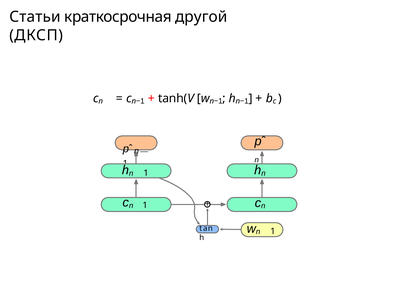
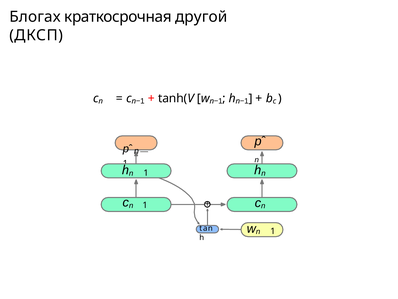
Статьи: Статьи -> Блогах (35, 17)
